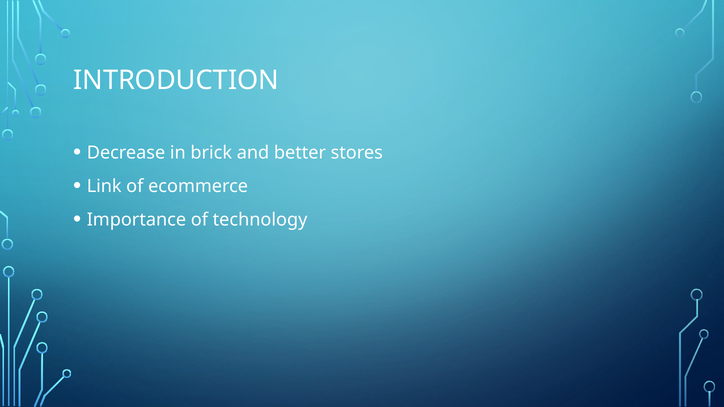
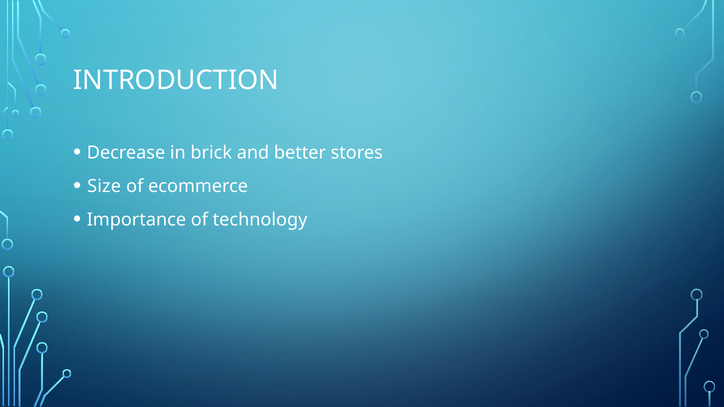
Link: Link -> Size (104, 186)
